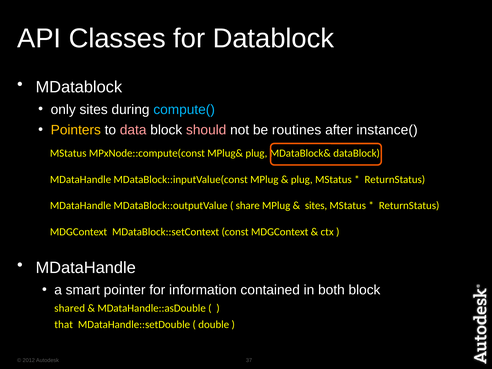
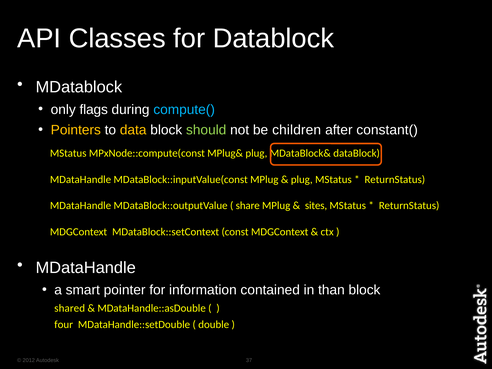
only sites: sites -> flags (94, 110)
data colour: pink -> yellow (133, 130)
should colour: pink -> light green (206, 130)
routines: routines -> children (297, 130)
instance(: instance( -> constant( (387, 130)
both: both -> than (331, 290)
that: that -> four (64, 325)
